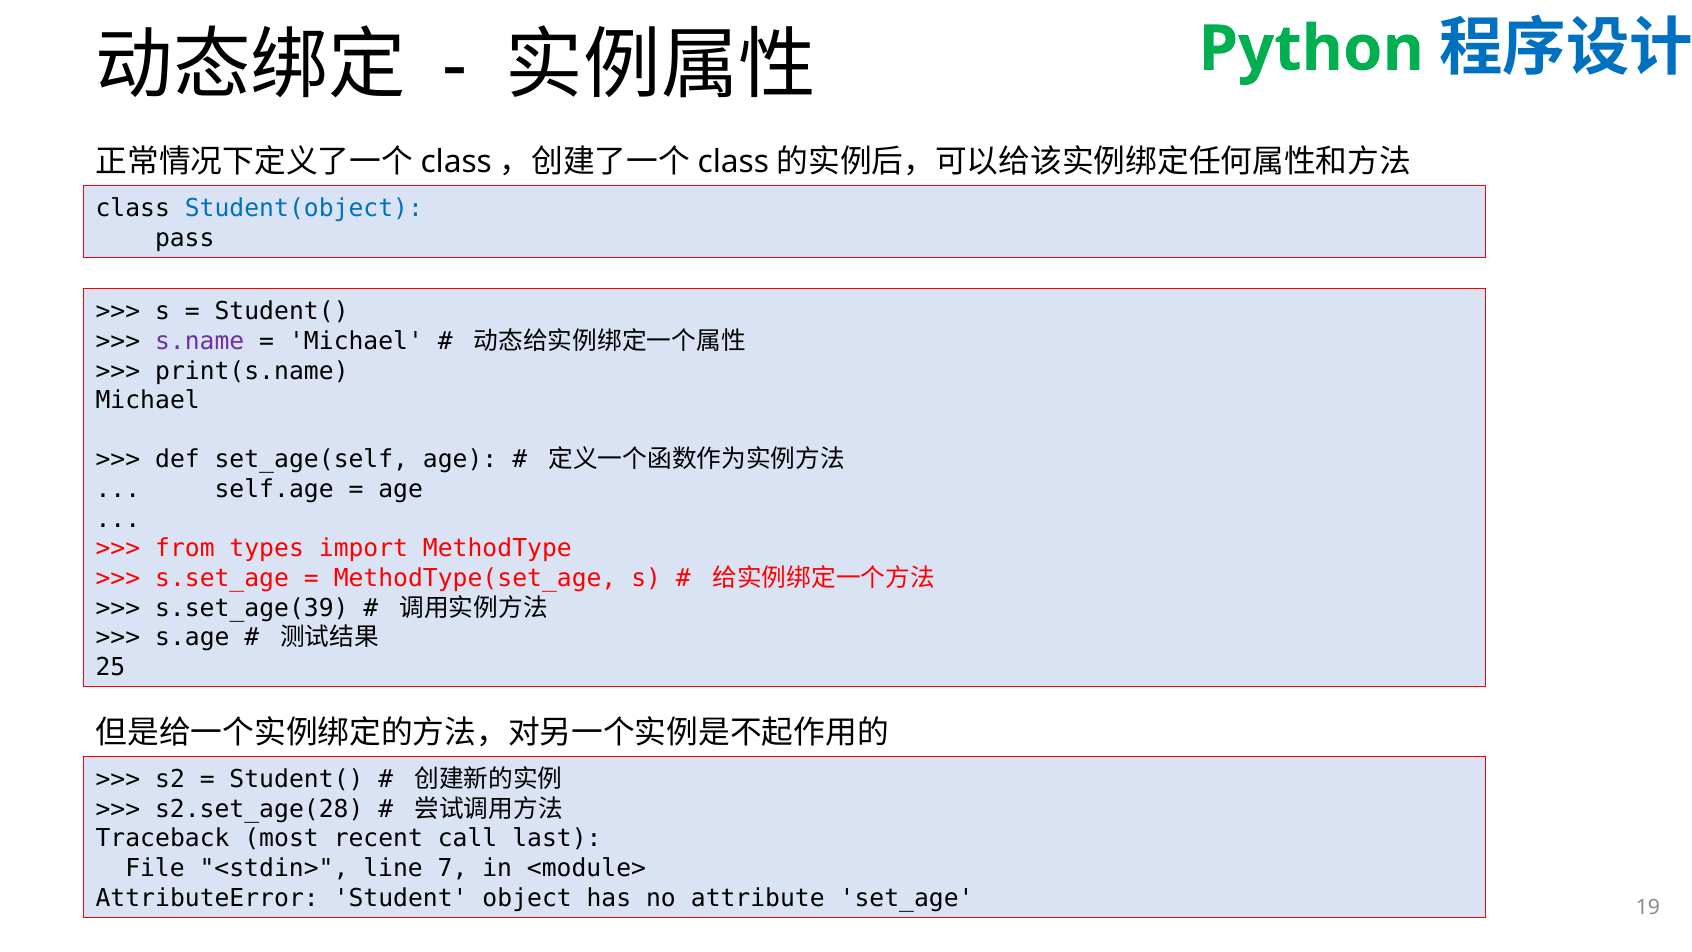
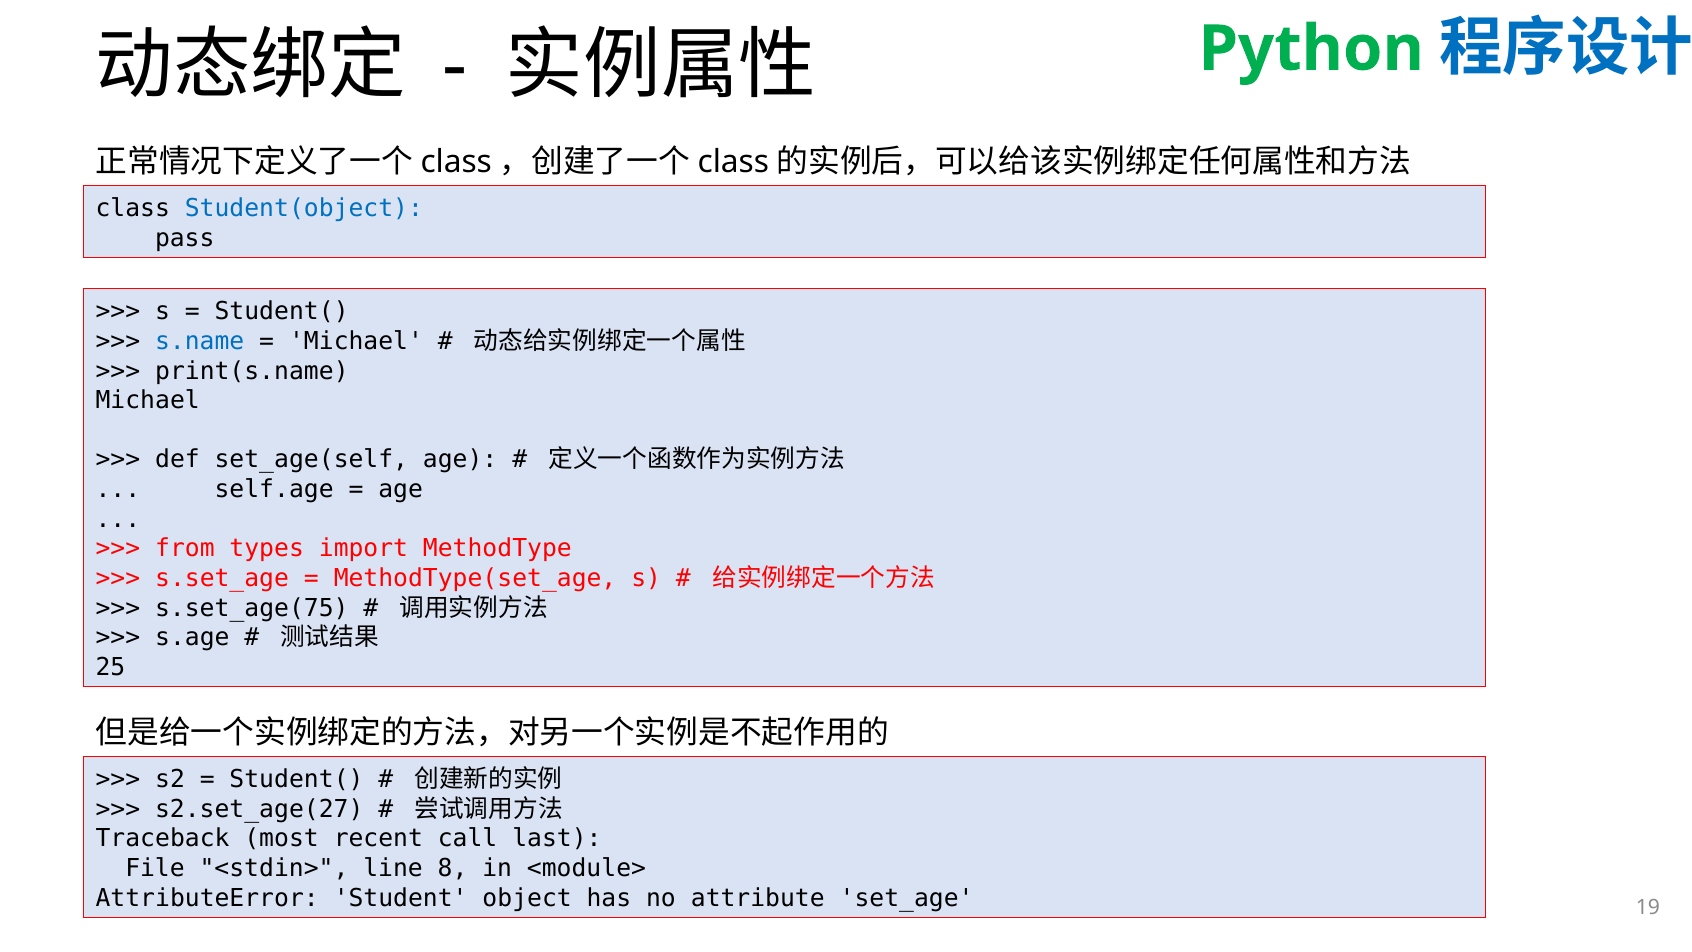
s.name colour: purple -> blue (200, 341)
s.set_age(39: s.set_age(39 -> s.set_age(75 (252, 608)
s2.set_age(28: s2.set_age(28 -> s2.set_age(27 (259, 809)
7: 7 -> 8 (453, 868)
